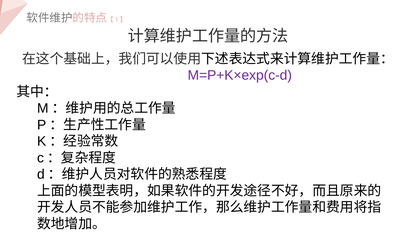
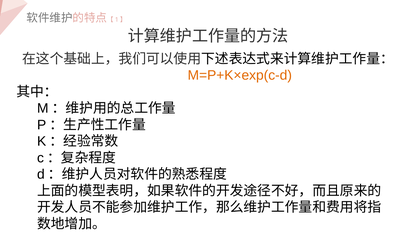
M=P+K×exp(c-d colour: purple -> orange (240, 75)
